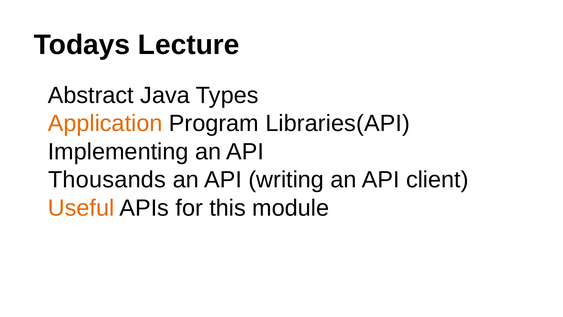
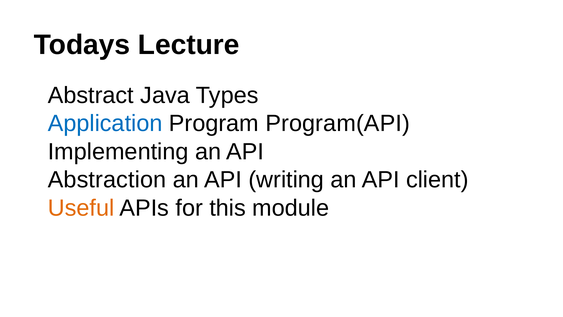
Application colour: orange -> blue (105, 123)
Libraries(API: Libraries(API -> Program(API (338, 123)
Thousands: Thousands -> Abstraction (107, 180)
